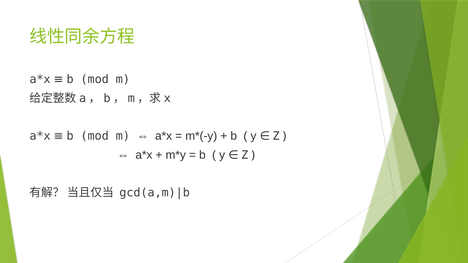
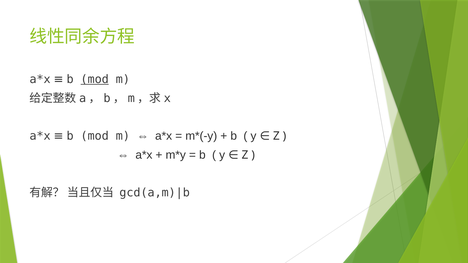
mod underline: none -> present (95, 79)
